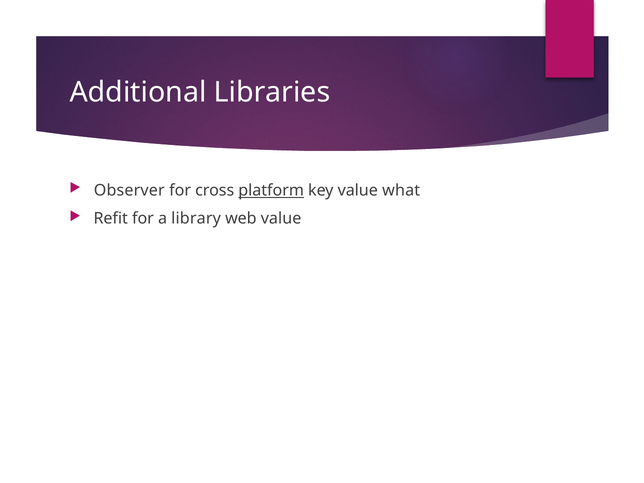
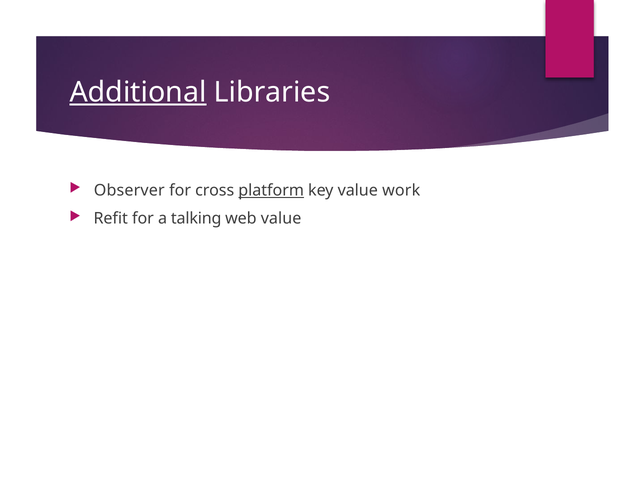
Additional underline: none -> present (138, 92)
what: what -> work (401, 190)
library: library -> talking (196, 219)
